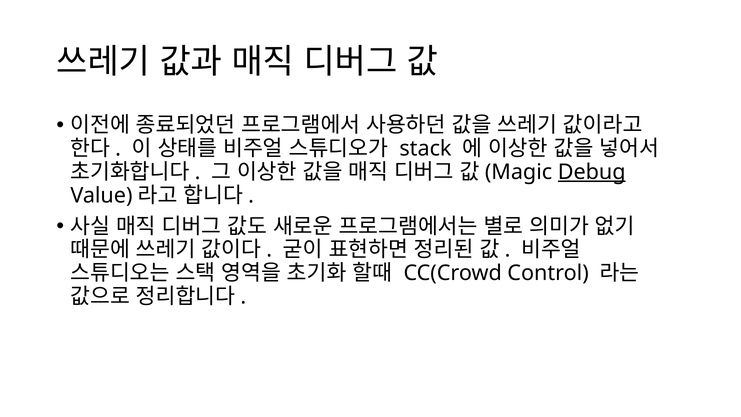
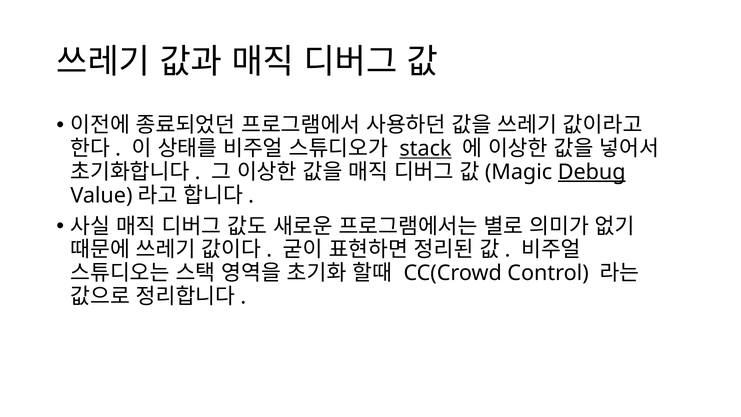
stack underline: none -> present (425, 149)
